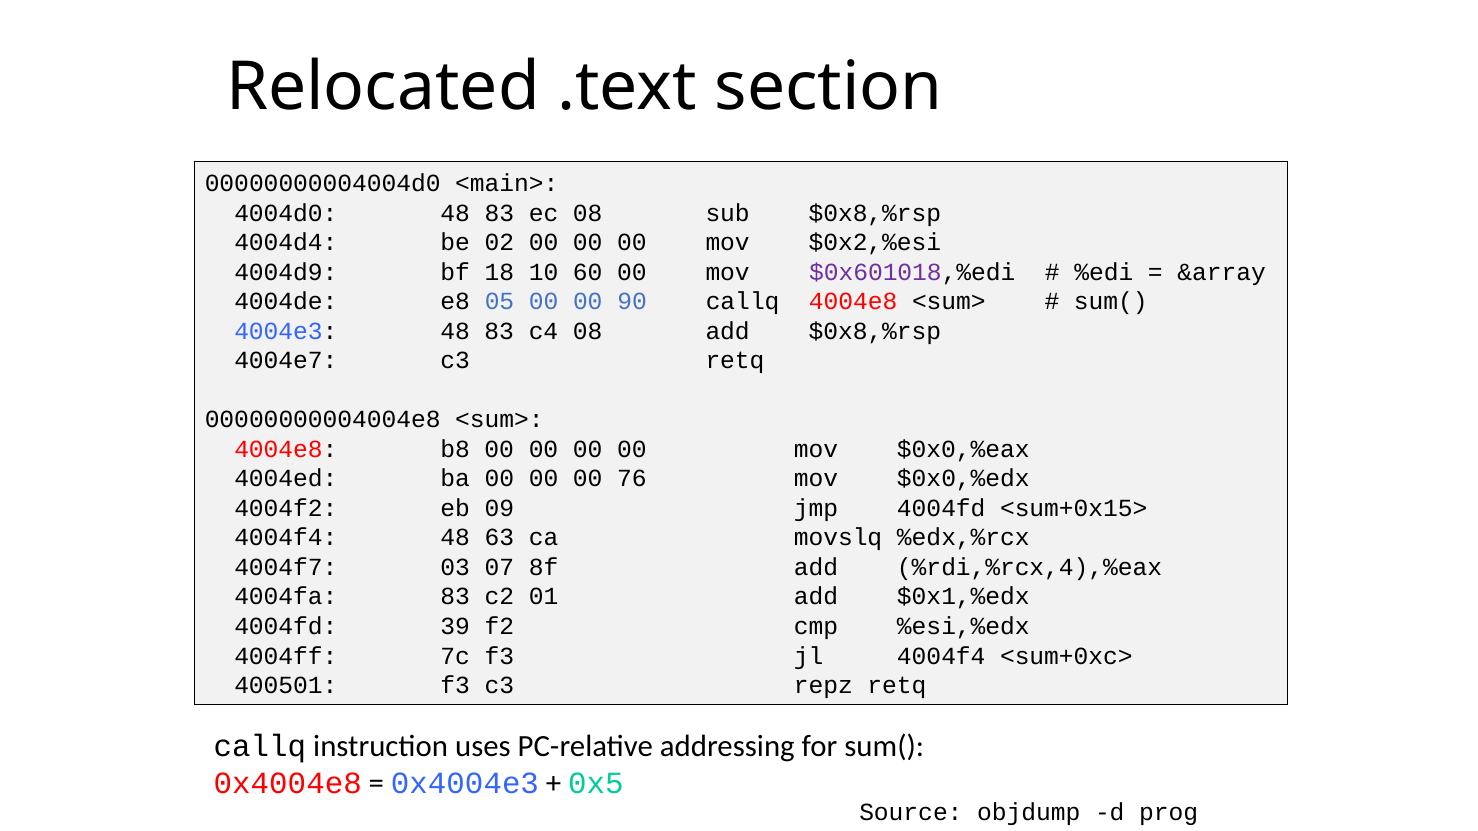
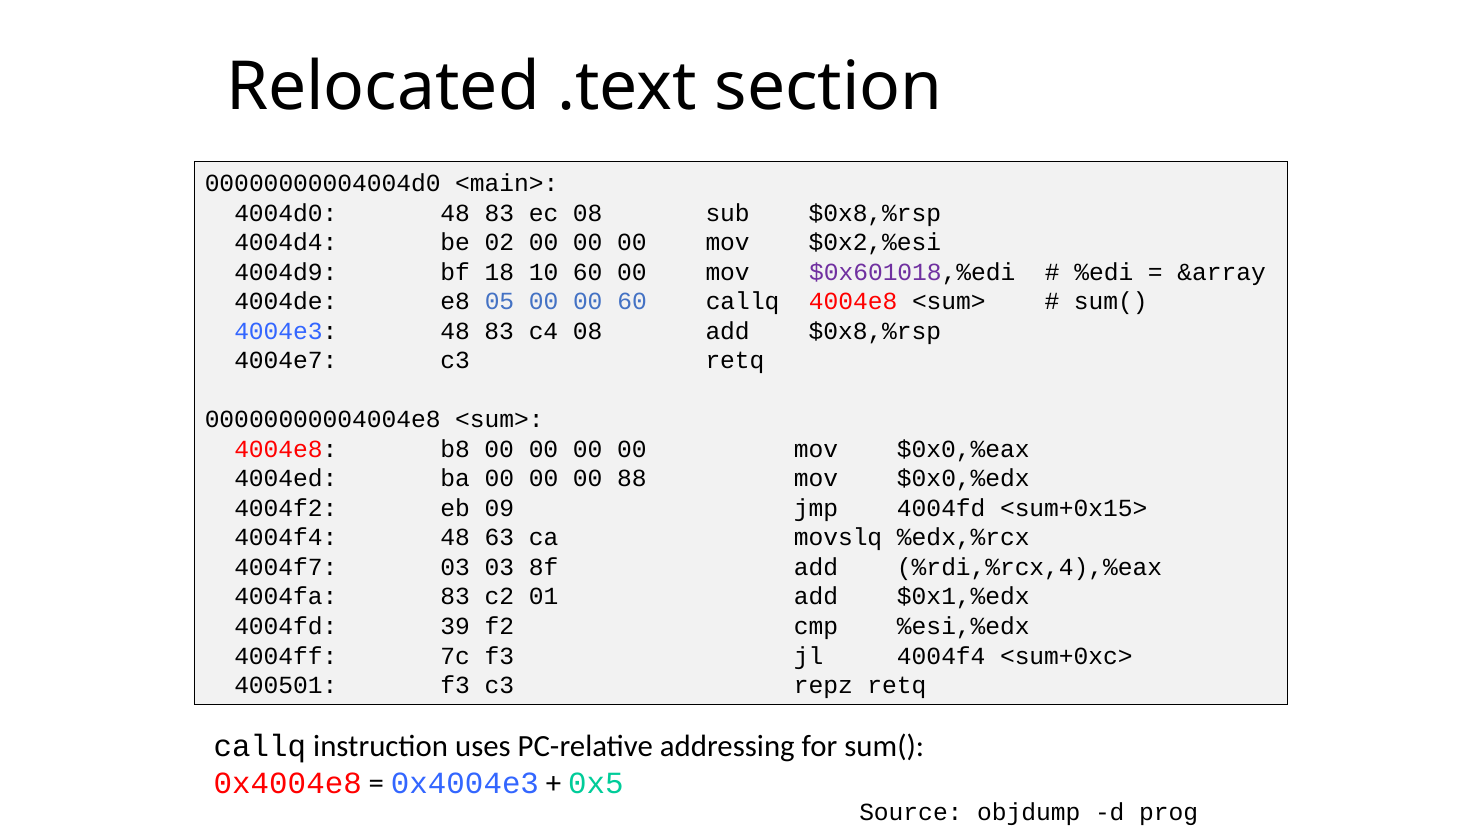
00 90: 90 -> 60 (632, 302)
76: 76 -> 88 (632, 479)
03 07: 07 -> 03 (499, 568)
